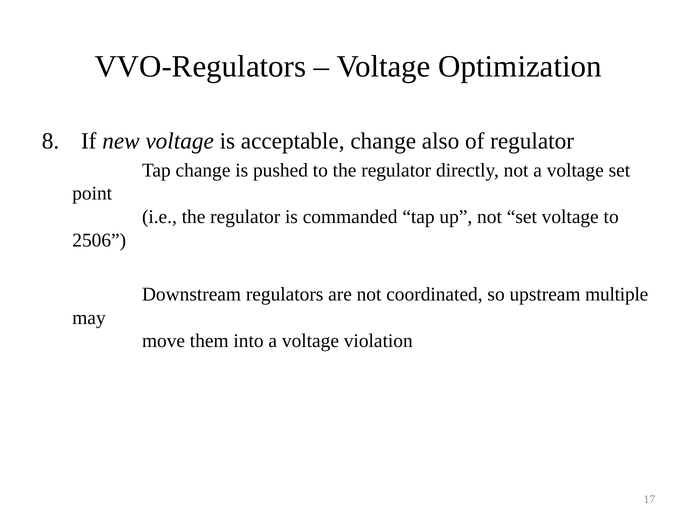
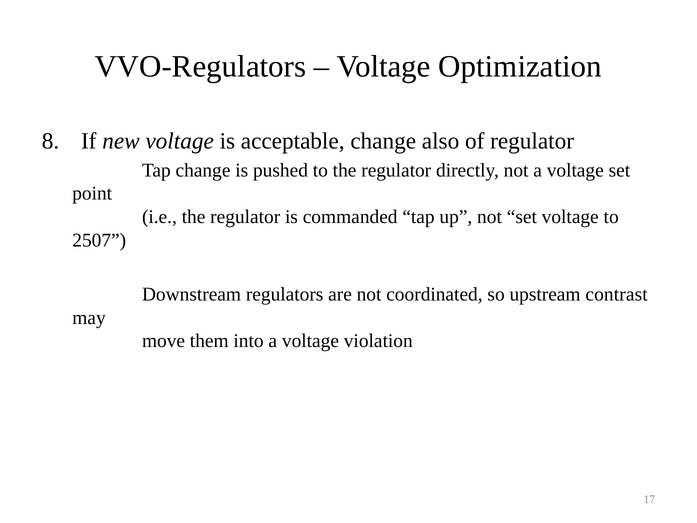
2506: 2506 -> 2507 (99, 240)
multiple: multiple -> contrast (617, 294)
